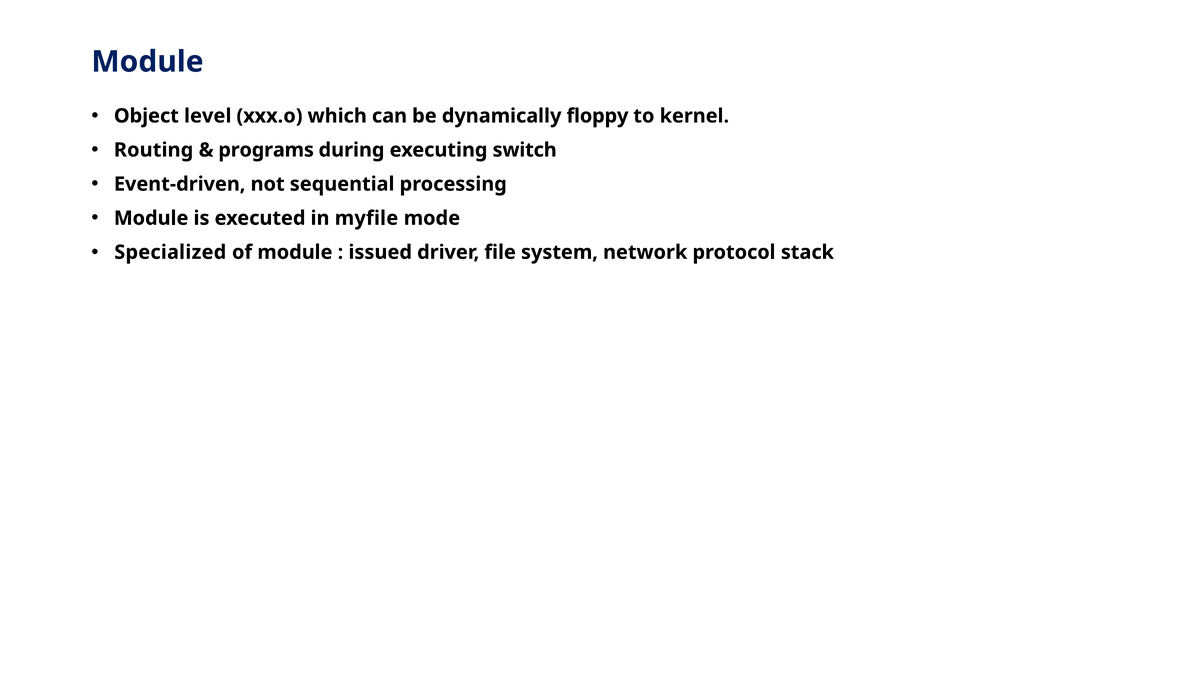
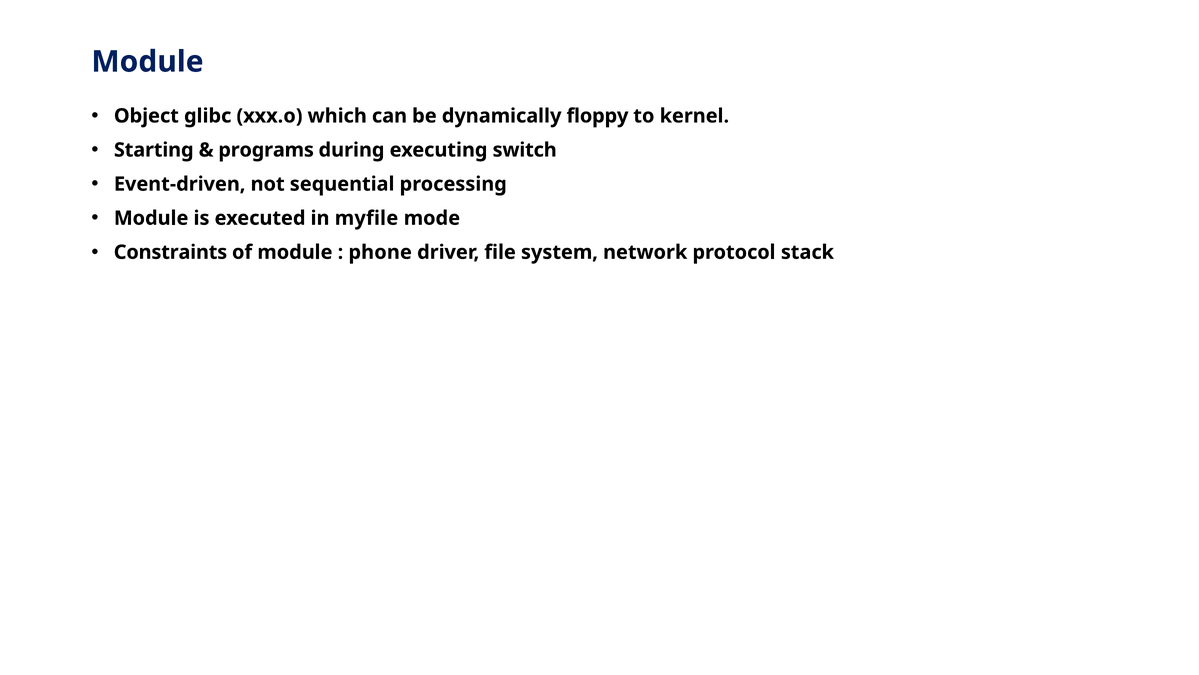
level: level -> glibc (208, 116)
Routing: Routing -> Starting (154, 150)
Specialized: Specialized -> Constraints (170, 252)
issued: issued -> phone (380, 252)
